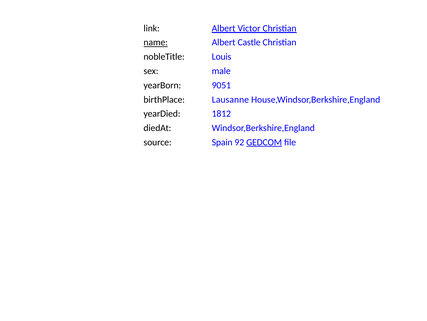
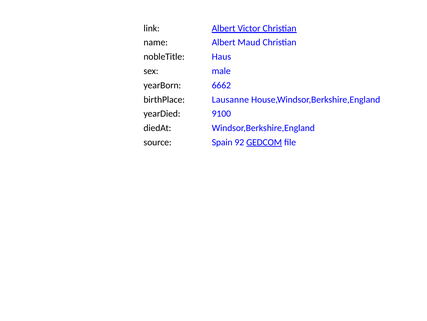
name underline: present -> none (156, 42)
Castle: Castle -> Maud (249, 42)
Louis: Louis -> Haus (221, 57)
9051: 9051 -> 6662 (221, 85)
1812: 1812 -> 9100 (221, 114)
